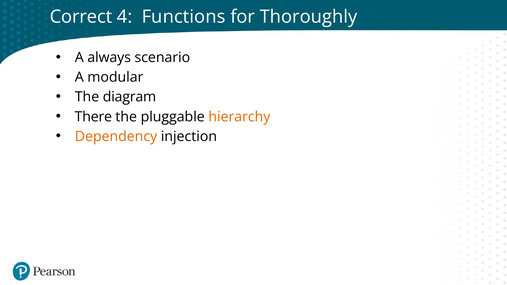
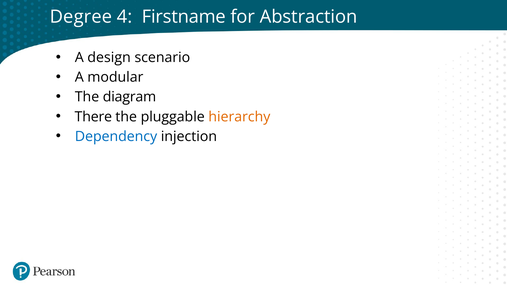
Correct: Correct -> Degree (81, 17)
Functions: Functions -> Firstname (184, 17)
Thoroughly: Thoroughly -> Abstraction (309, 17)
always: always -> design (109, 58)
Dependency colour: orange -> blue (116, 137)
